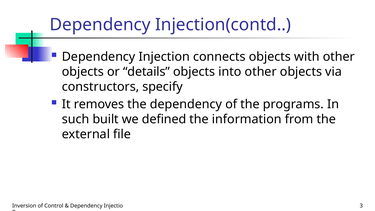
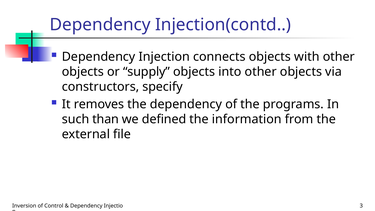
details: details -> supply (147, 72)
built: built -> than (106, 119)
